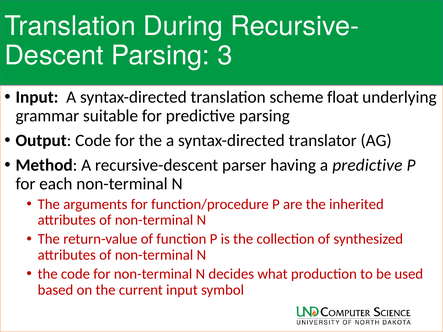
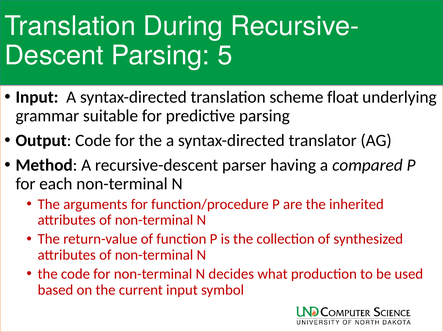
3: 3 -> 5 (225, 56)
a predictive: predictive -> compared (367, 165)
